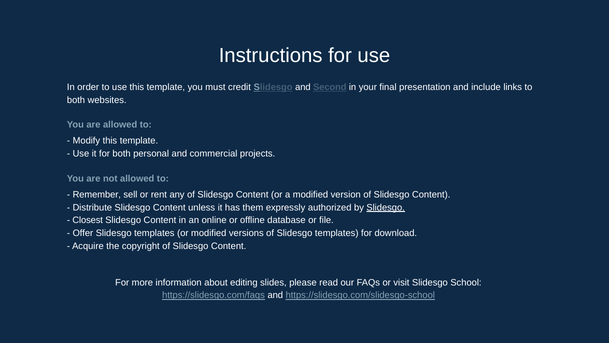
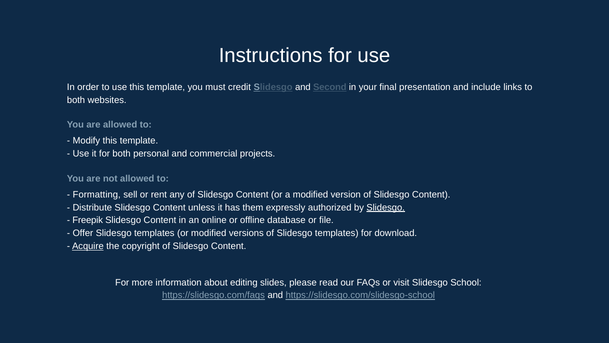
Remember: Remember -> Formatting (97, 194)
Closest: Closest -> Freepik (88, 220)
Acquire underline: none -> present (88, 246)
